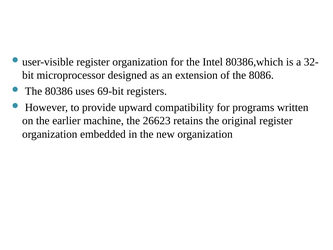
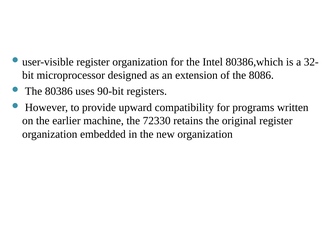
69-bit: 69-bit -> 90-bit (111, 91)
26623: 26623 -> 72330 (157, 121)
